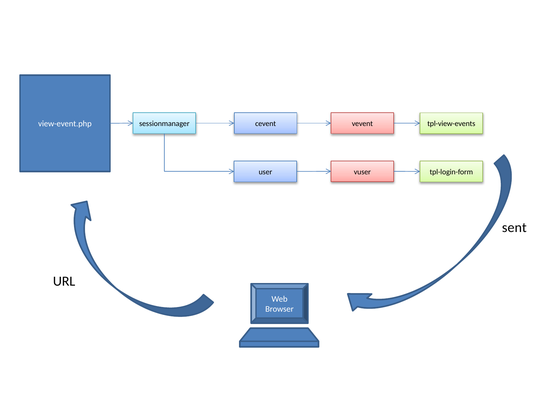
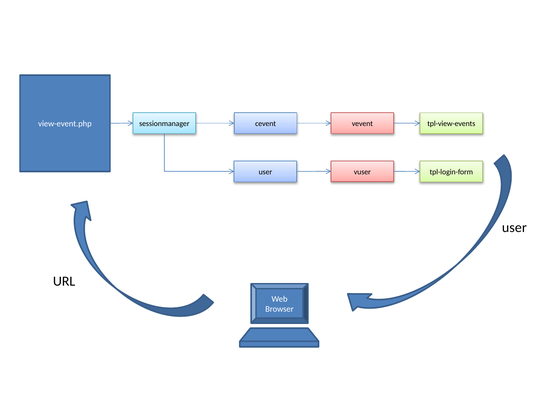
sent: sent -> user (514, 227)
